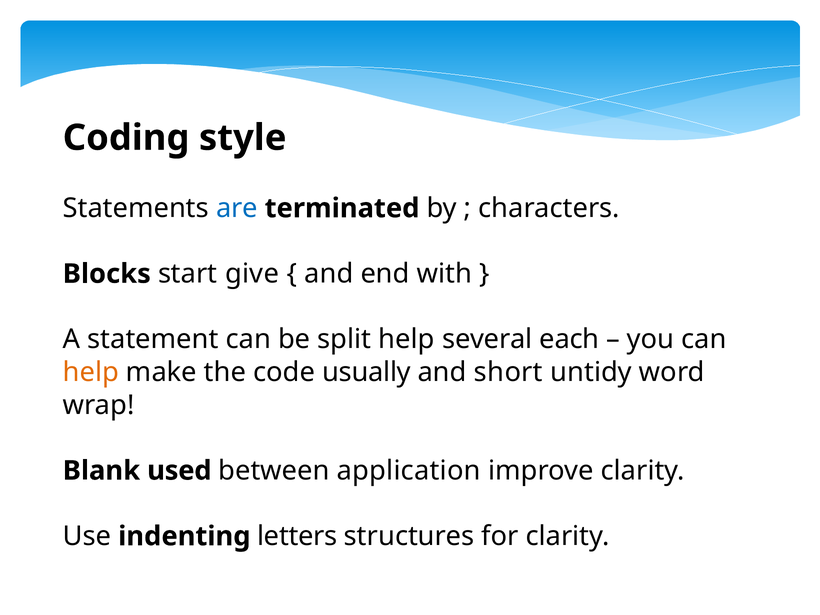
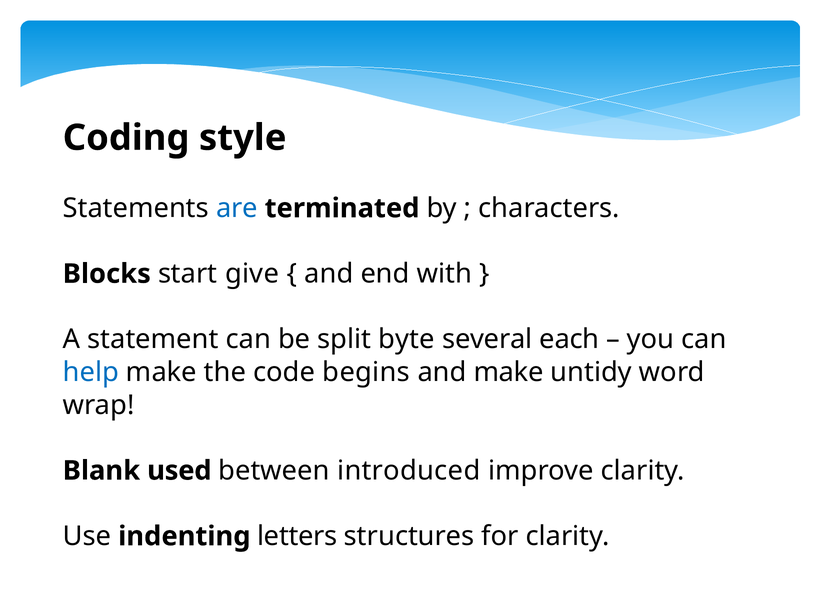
split help: help -> byte (407, 339)
help colour: orange -> blue (91, 372)
usually: usually -> begins (366, 372)
and short: short -> make (509, 372)
application: application -> introduced (409, 471)
